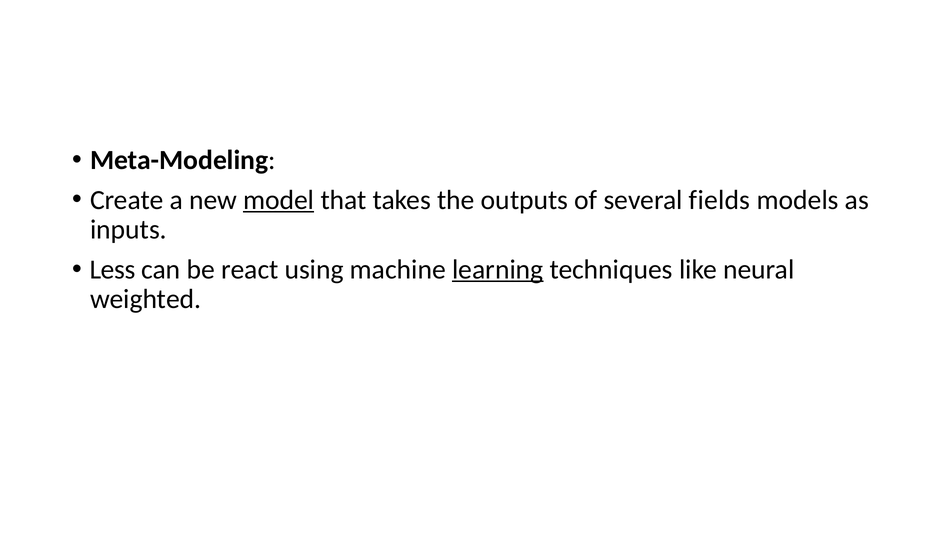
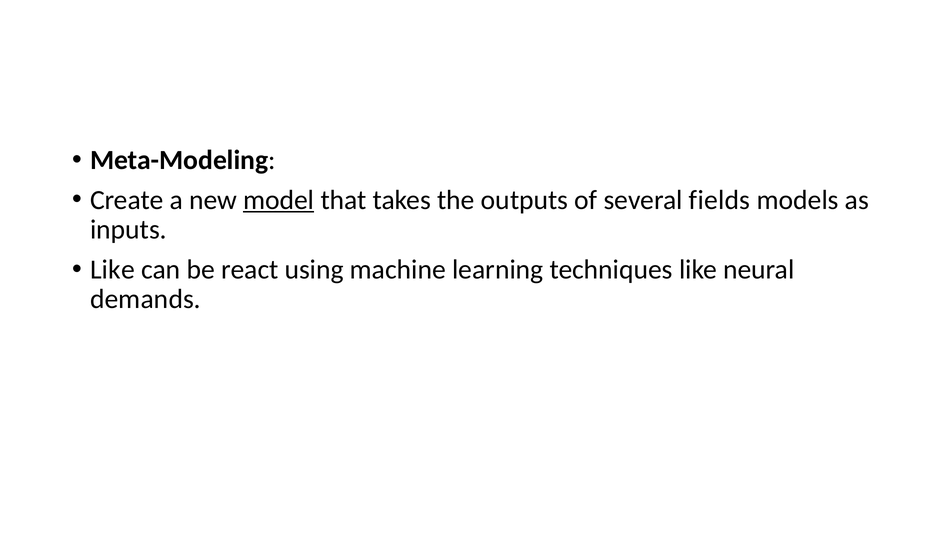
Less: Less -> Like (112, 270)
learning underline: present -> none (498, 270)
weighted: weighted -> demands (146, 300)
